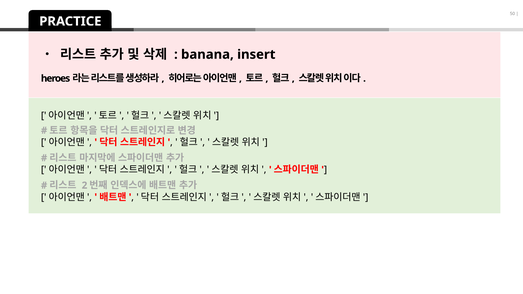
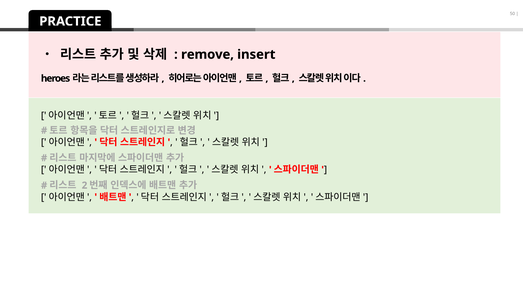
banana: banana -> remove (207, 55)
